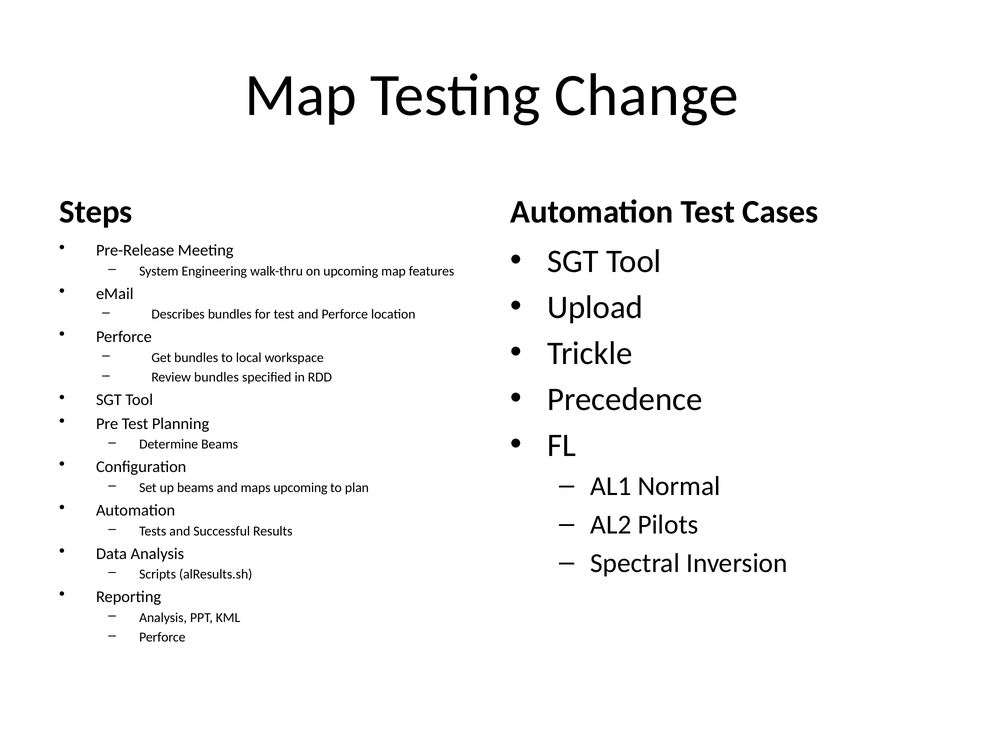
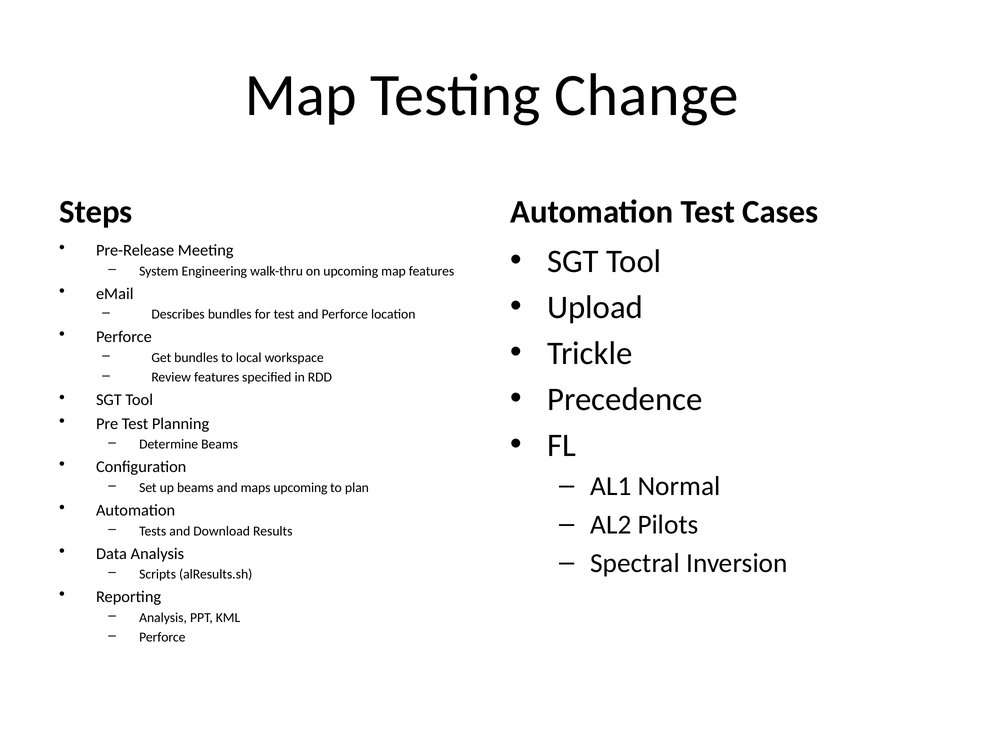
Review bundles: bundles -> features (217, 377)
Successful: Successful -> Download (222, 531)
